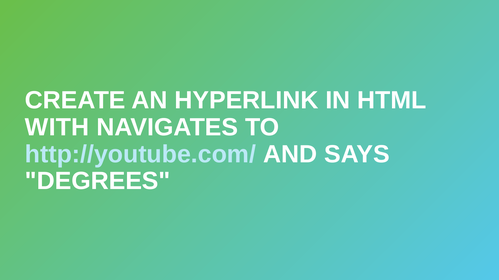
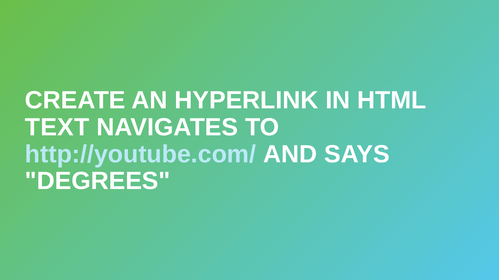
WITH: WITH -> TEXT (57, 128)
